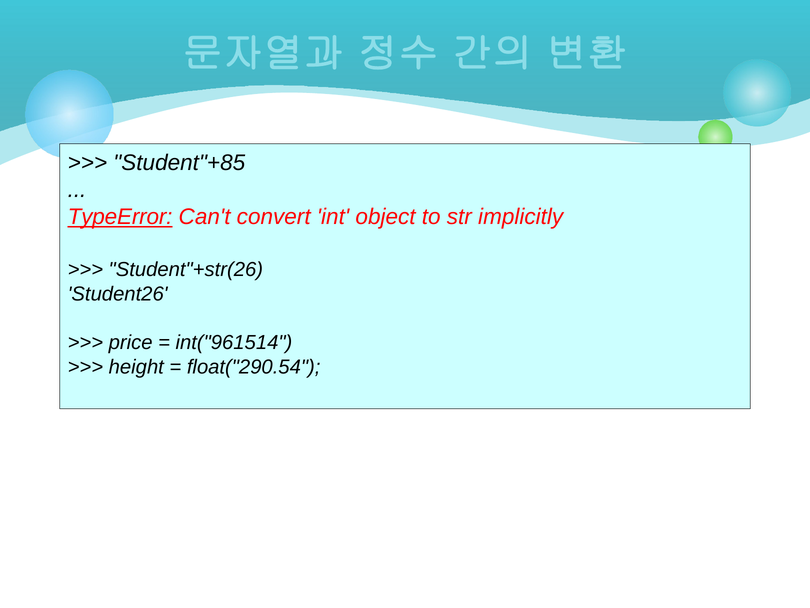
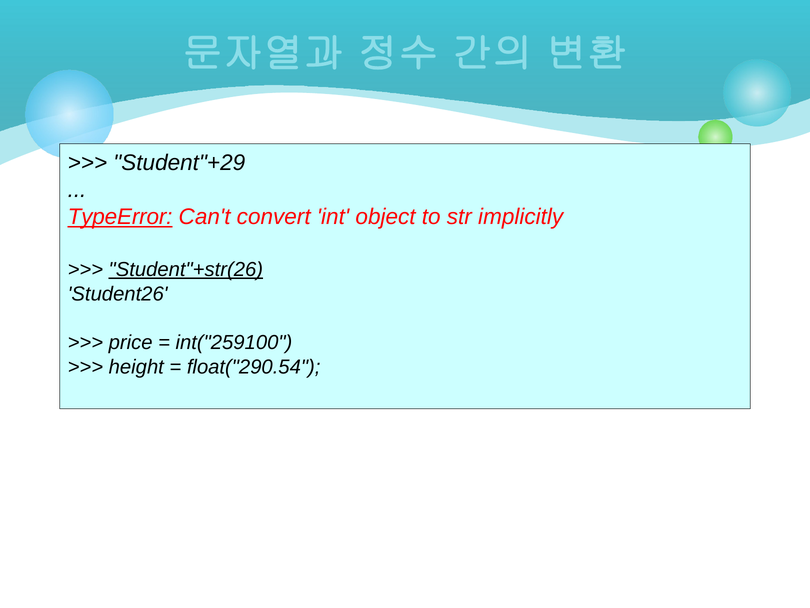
Student"+85: Student"+85 -> Student"+29 (179, 163)
Student"+str(26 underline: none -> present (186, 269)
int("961514: int("961514 -> int("259100 (234, 342)
